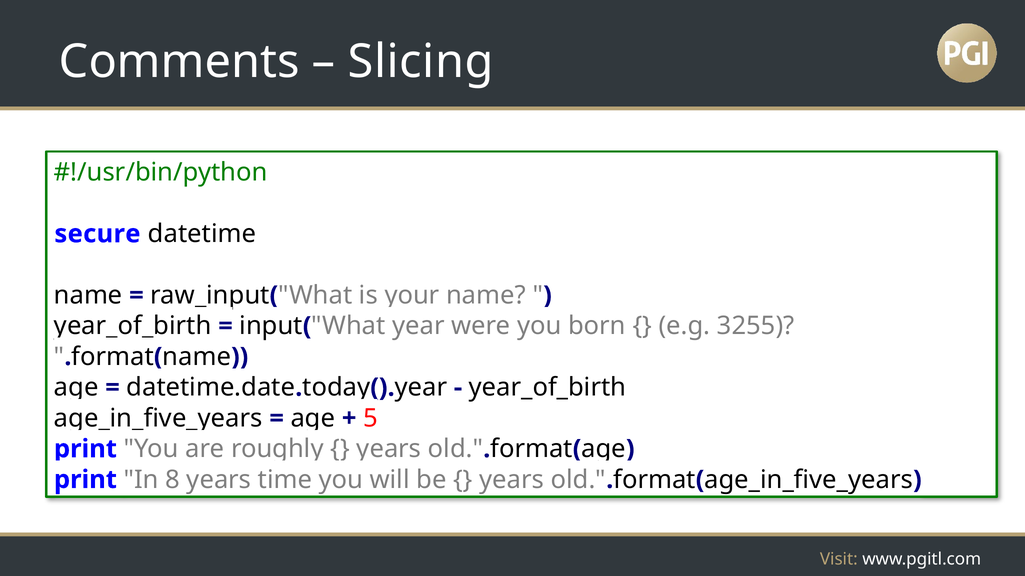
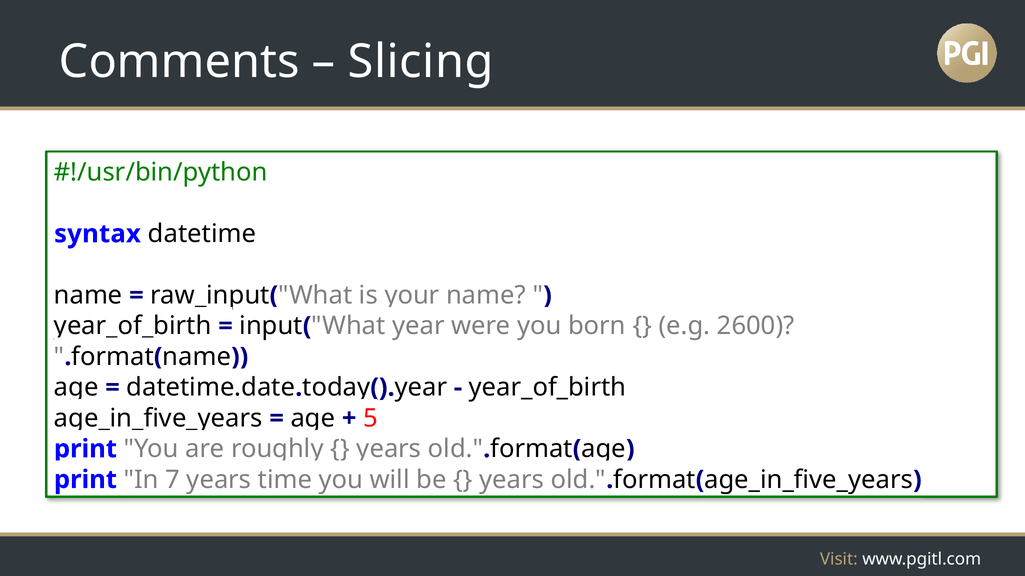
secure: secure -> syntax (97, 234)
3255: 3255 -> 2600 (756, 326)
8: 8 -> 7 (173, 480)
